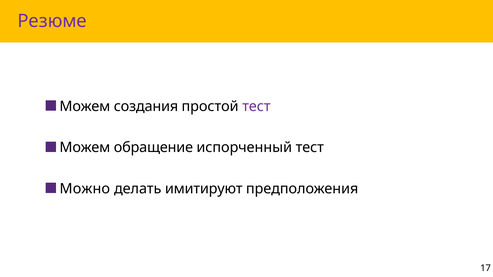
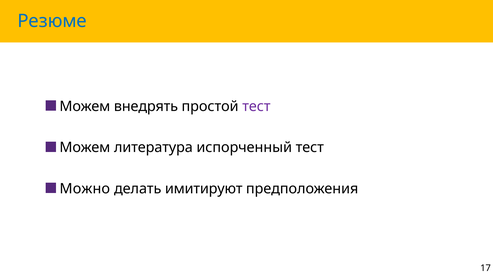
Резюме colour: purple -> blue (52, 21)
создания: создания -> внедрять (146, 106)
обращение: обращение -> литература (153, 148)
